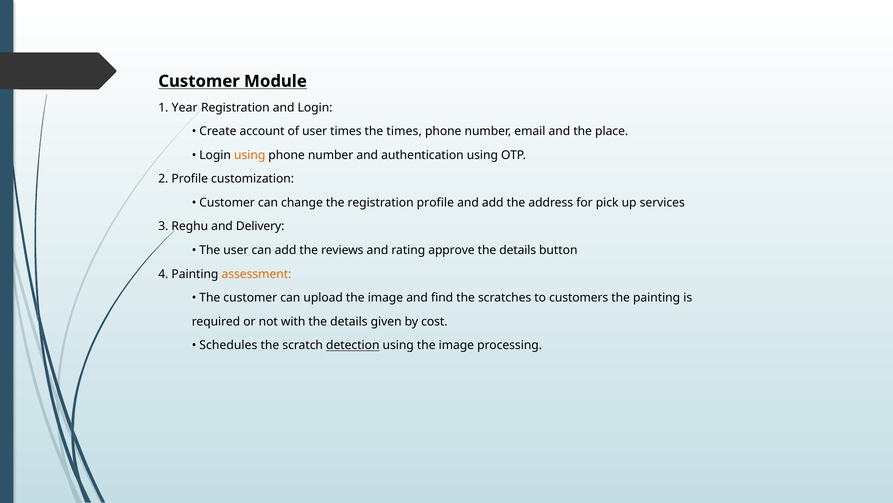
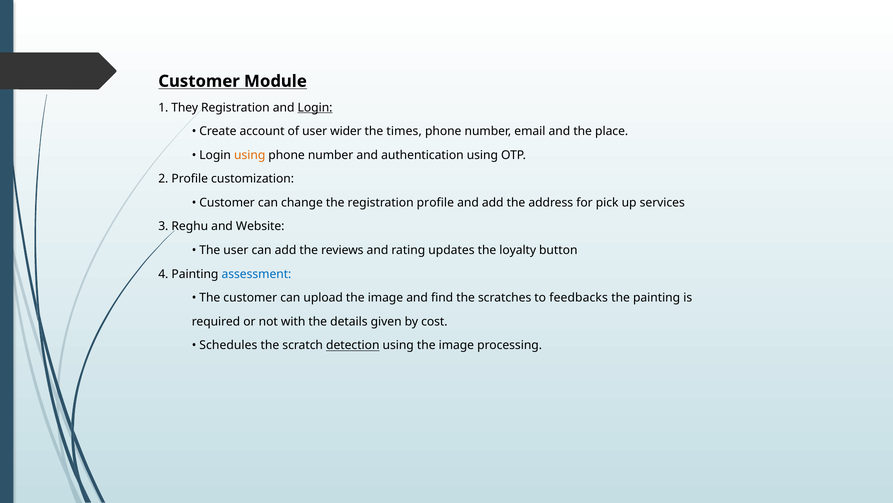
Year: Year -> They (185, 107)
Login underline: none -> present (315, 107)
user times: times -> wider (346, 131)
Delivery: Delivery -> Website (260, 226)
approve: approve -> updates (451, 250)
details: details -> loyalty (518, 250)
assessment colour: orange -> blue (256, 274)
customers: customers -> feedbacks (579, 297)
